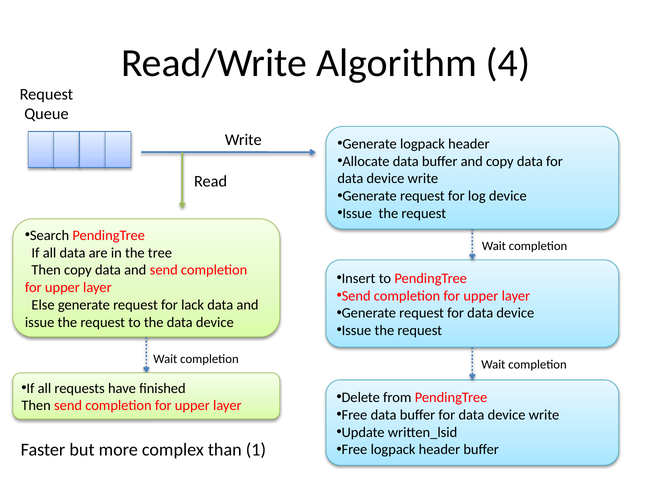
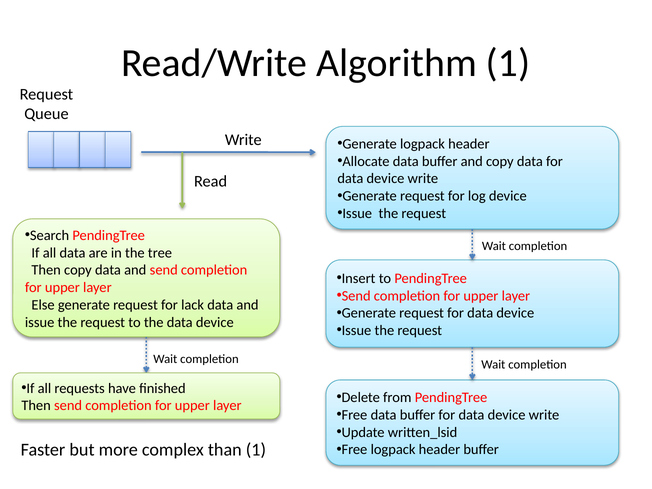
Algorithm 4: 4 -> 1 (508, 63)
